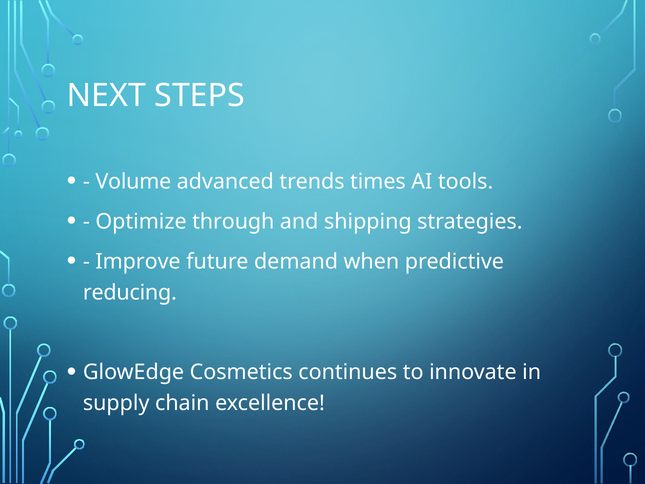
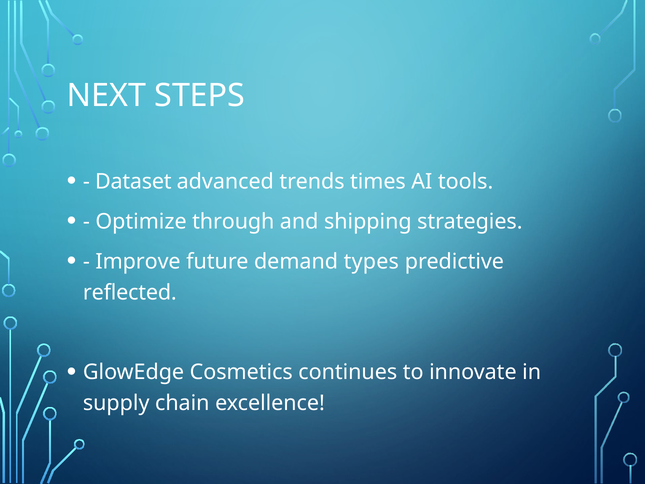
Volume: Volume -> Dataset (133, 181)
when: when -> types (371, 261)
reducing: reducing -> reflected (130, 292)
